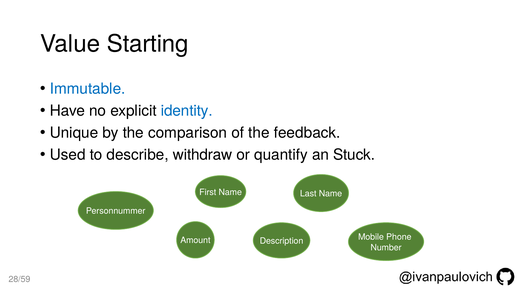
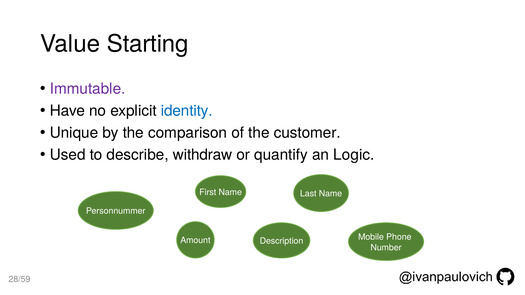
Immutable colour: blue -> purple (88, 89)
feedback: feedback -> customer (307, 133)
Stuck: Stuck -> Logic (354, 155)
